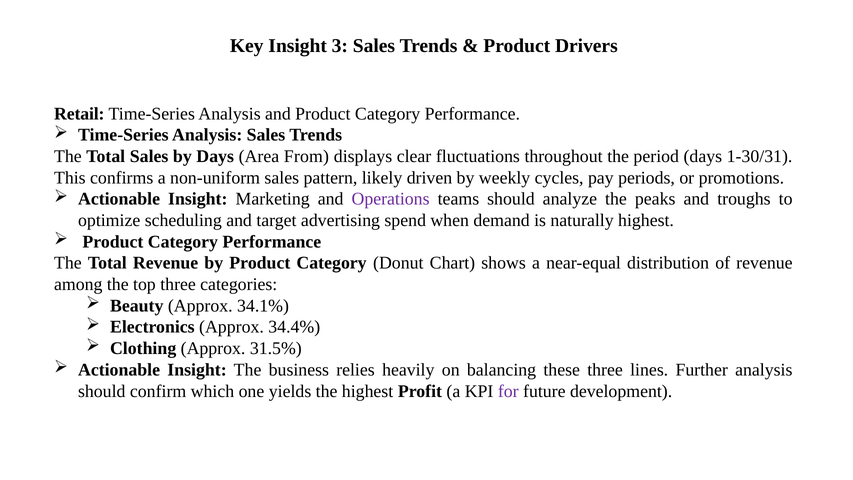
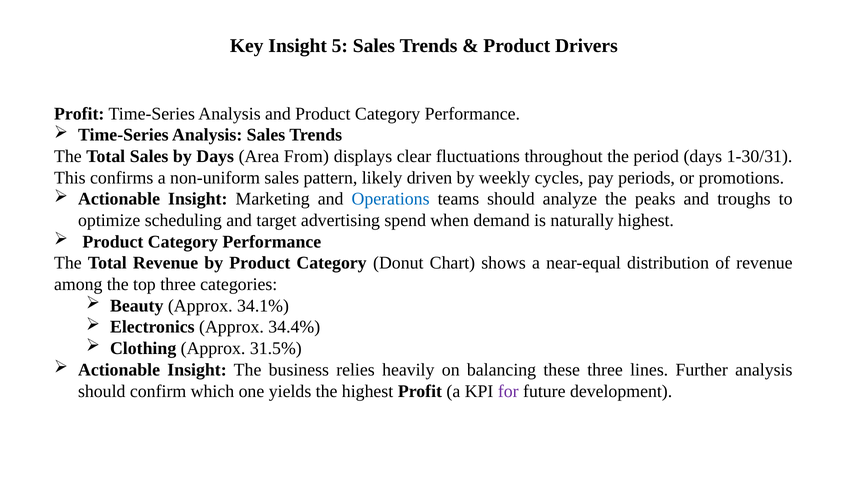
3: 3 -> 5 (340, 46)
Retail: Retail -> Profit (79, 114)
Operations colour: purple -> blue (391, 199)
